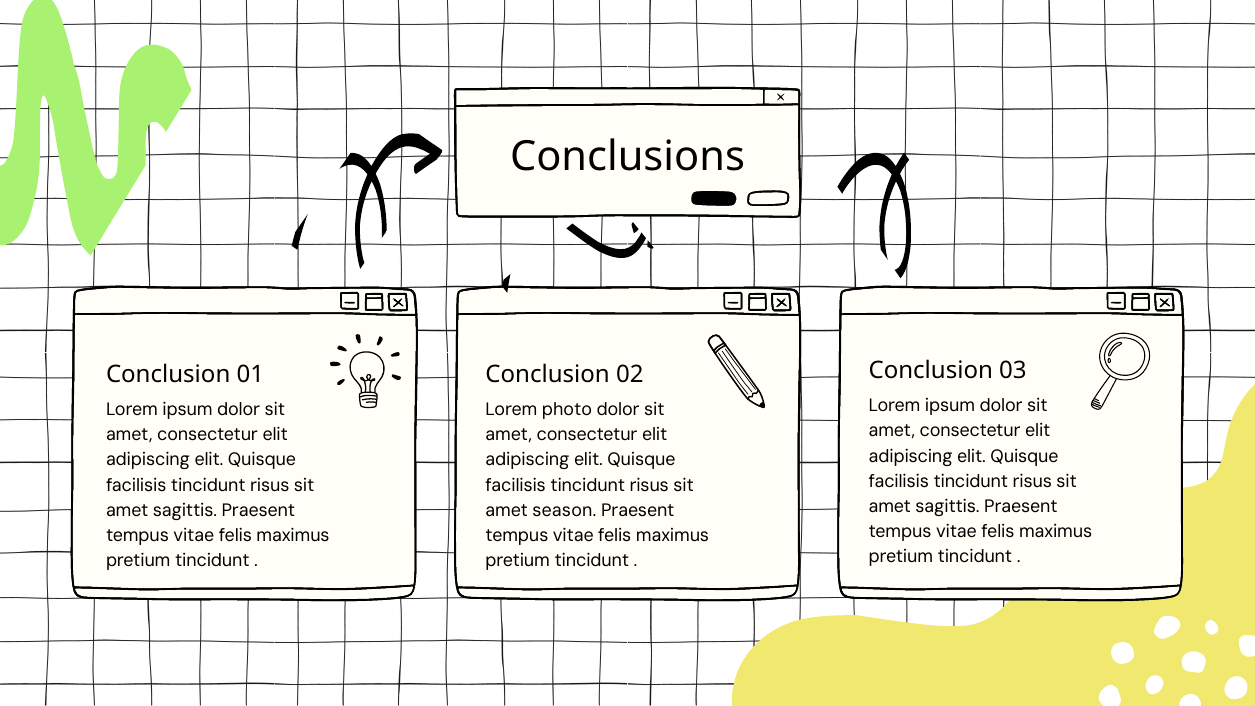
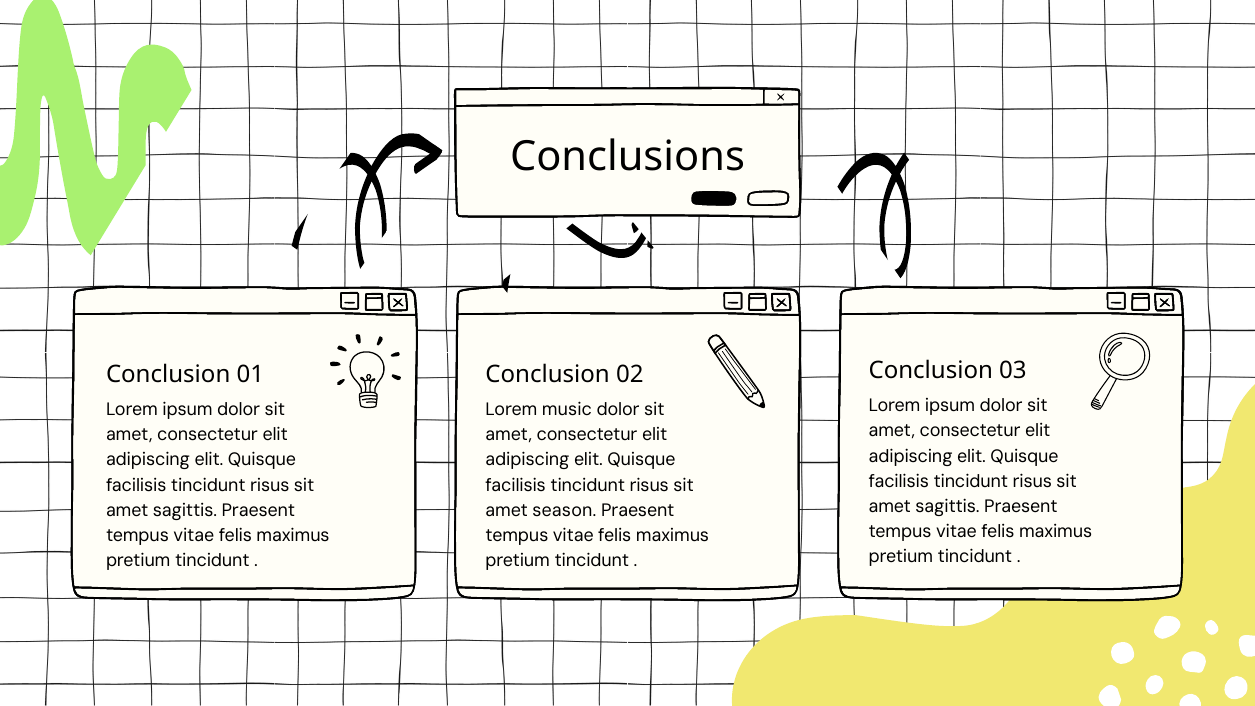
photo: photo -> music (567, 410)
